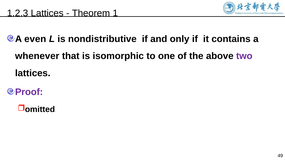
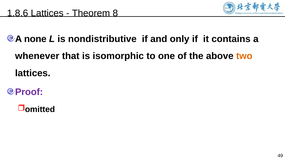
1.2.3: 1.2.3 -> 1.8.6 (18, 13)
1: 1 -> 8 (115, 13)
even: even -> none (35, 39)
two colour: purple -> orange (244, 56)
